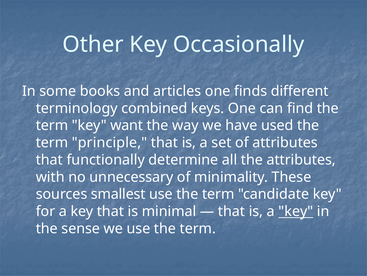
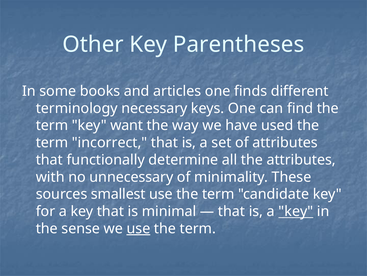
Occasionally: Occasionally -> Parentheses (239, 44)
combined: combined -> necessary (154, 108)
principle: principle -> incorrect (110, 142)
use underline: none -> present (138, 228)
